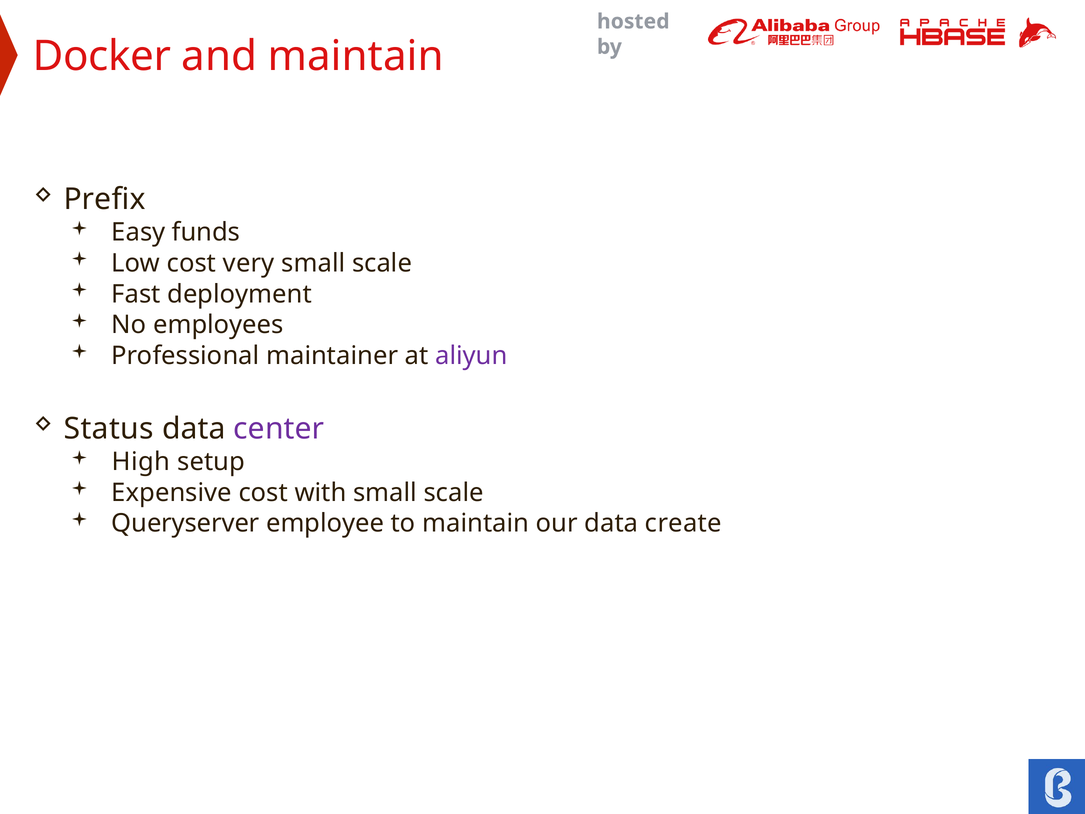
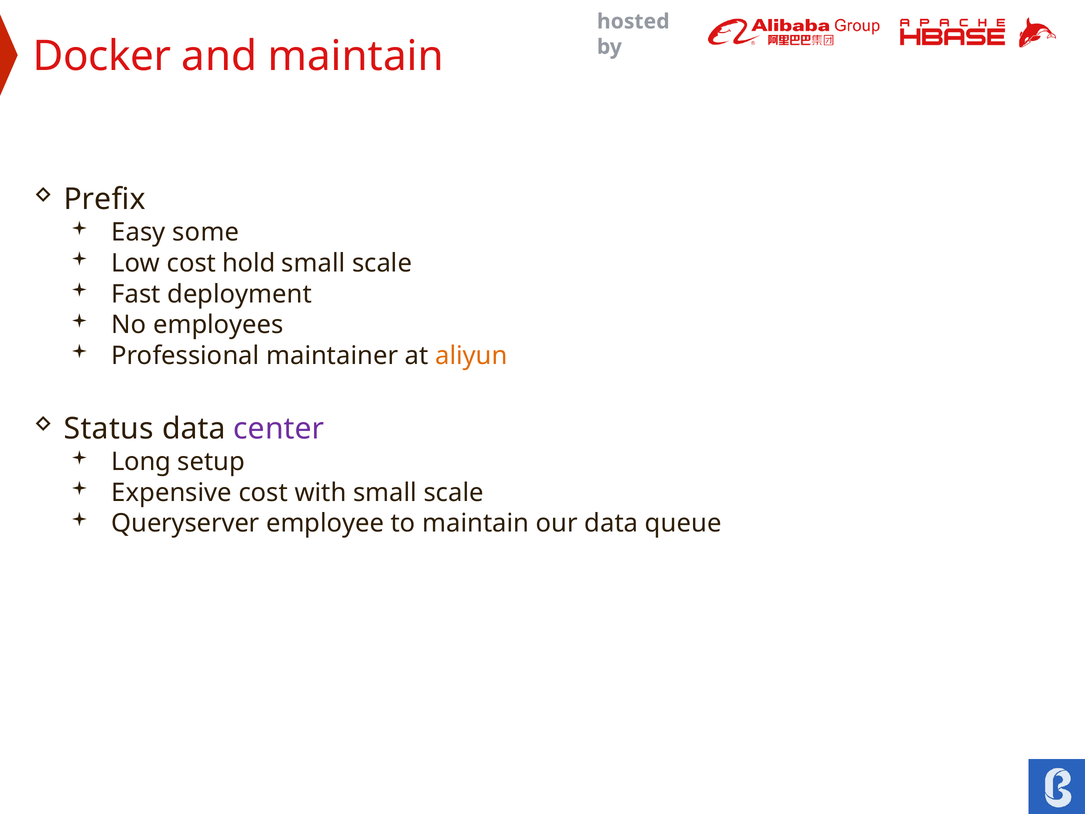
funds: funds -> some (206, 232)
very: very -> hold (249, 263)
aliyun colour: purple -> orange (471, 356)
High: High -> Long (141, 462)
create: create -> queue (683, 523)
